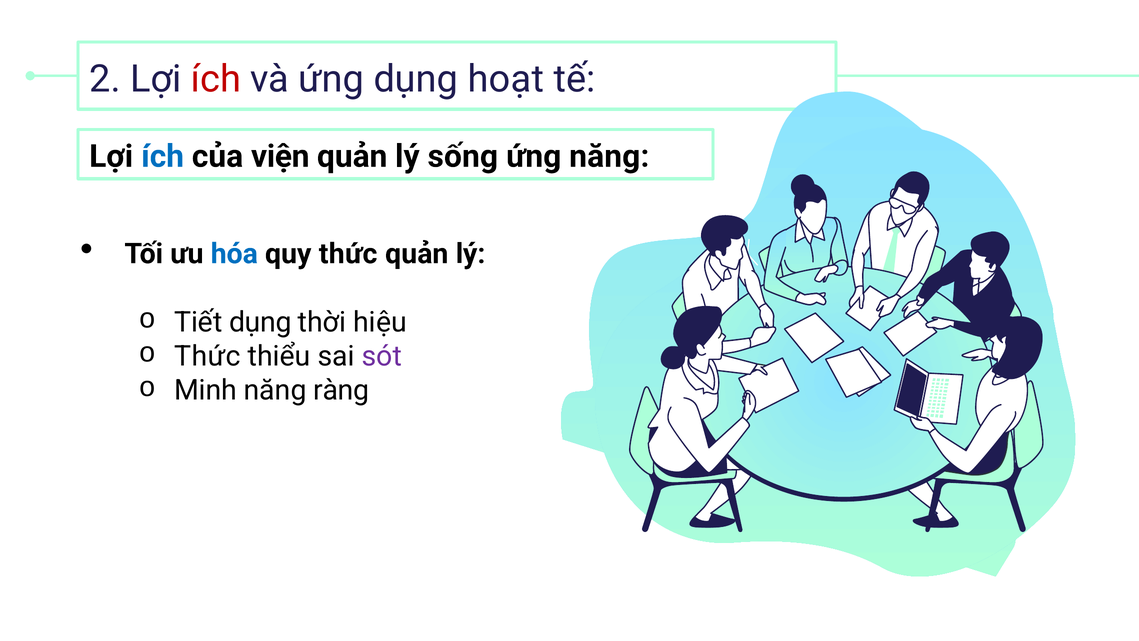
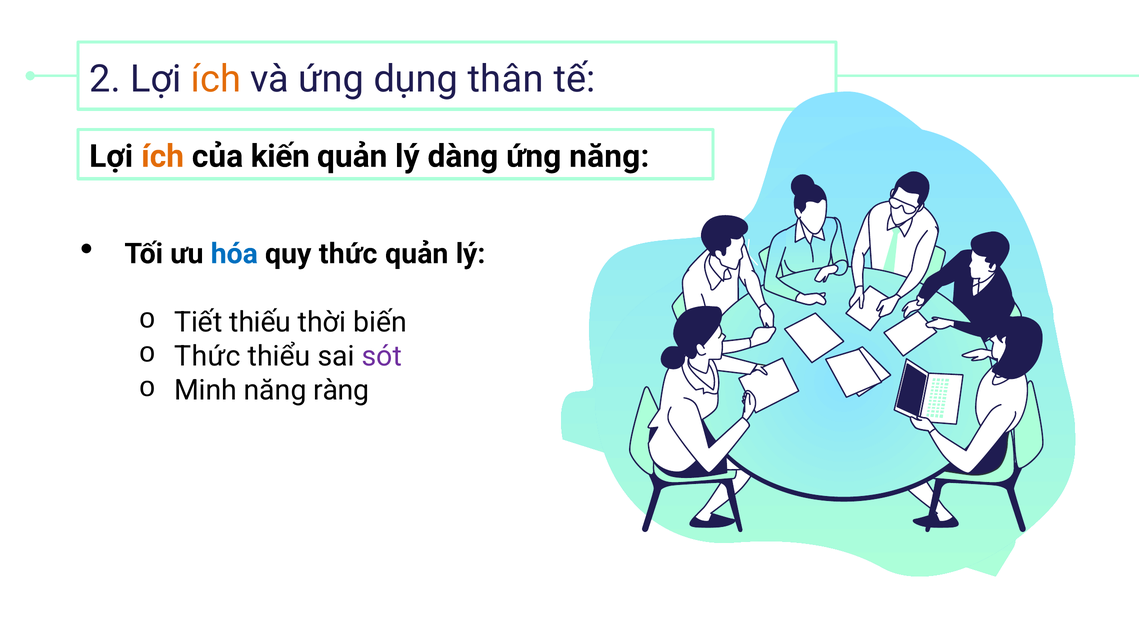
ích colour: red -> orange (216, 79)
hoạt: hoạt -> thân (506, 79)
ích colour: blue -> orange (163, 156)
viện: viện -> kiến (280, 156)
sống: sống -> dàng (463, 156)
Tiết dụng: dụng -> thiếu (260, 322)
hiệu: hiệu -> biến (380, 322)
